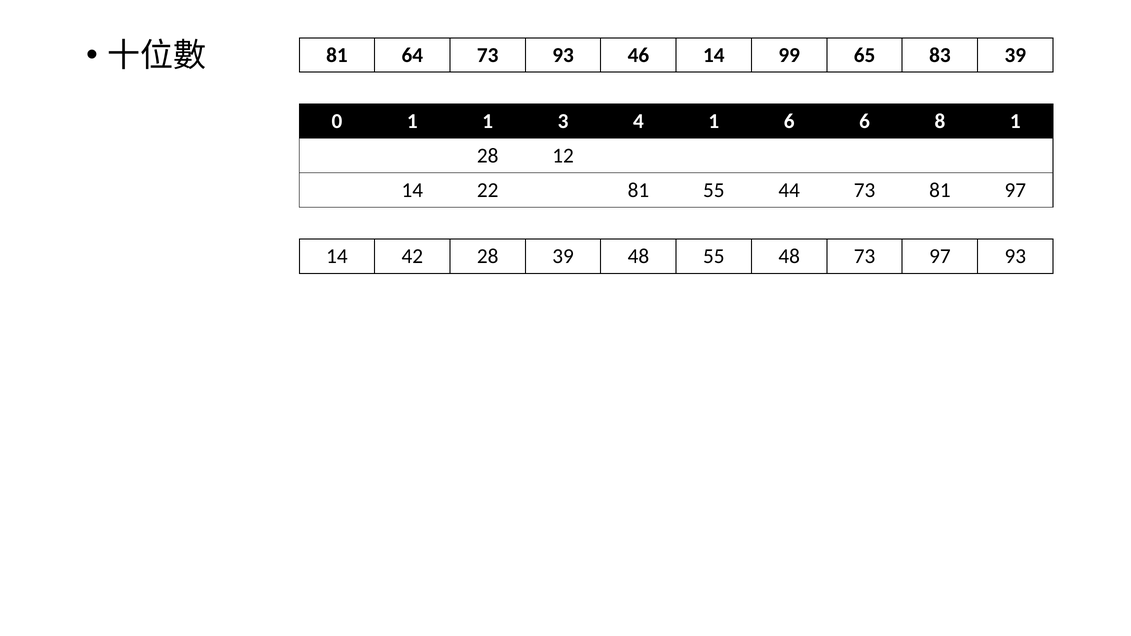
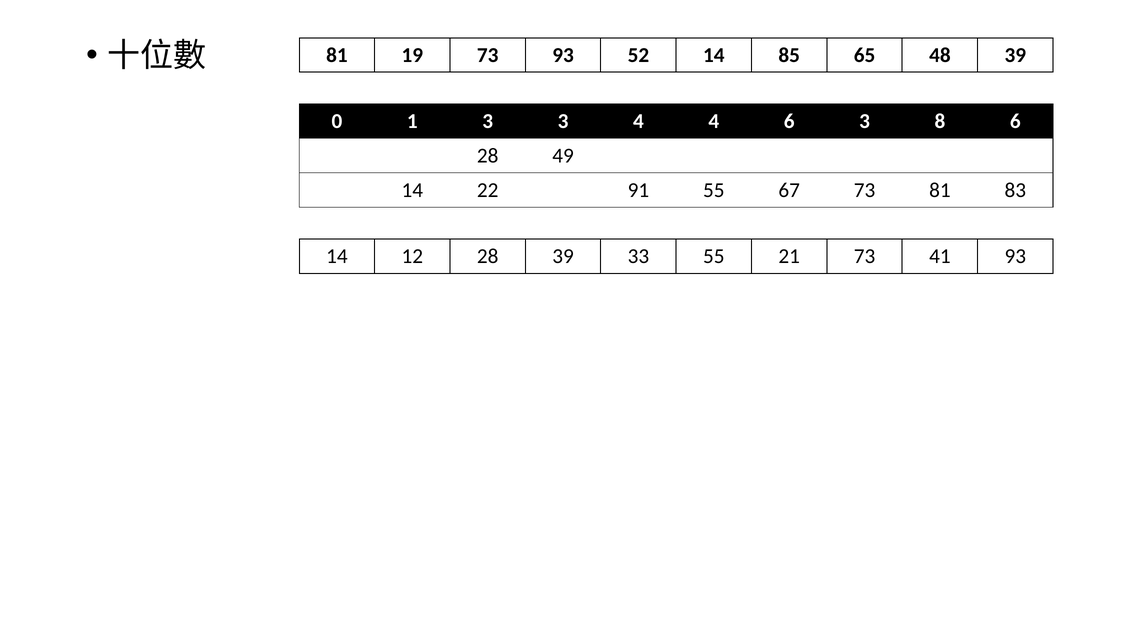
64: 64 -> 19 (412, 55)
46: 46 -> 52 (638, 55)
99: 99 -> 85 (789, 55)
83: 83 -> 48 (940, 55)
1 1: 1 -> 3 (488, 121)
4 1: 1 -> 4 (714, 121)
6 6: 6 -> 3 (865, 121)
8 1: 1 -> 6 (1015, 121)
12: 12 -> 49 (563, 156)
22 81: 81 -> 91 (638, 190)
44: 44 -> 67 (789, 190)
81 97: 97 -> 83 (1015, 190)
42: 42 -> 12 (412, 256)
39 48: 48 -> 33 (638, 256)
55 48: 48 -> 21 (789, 256)
73 97: 97 -> 41 (940, 256)
